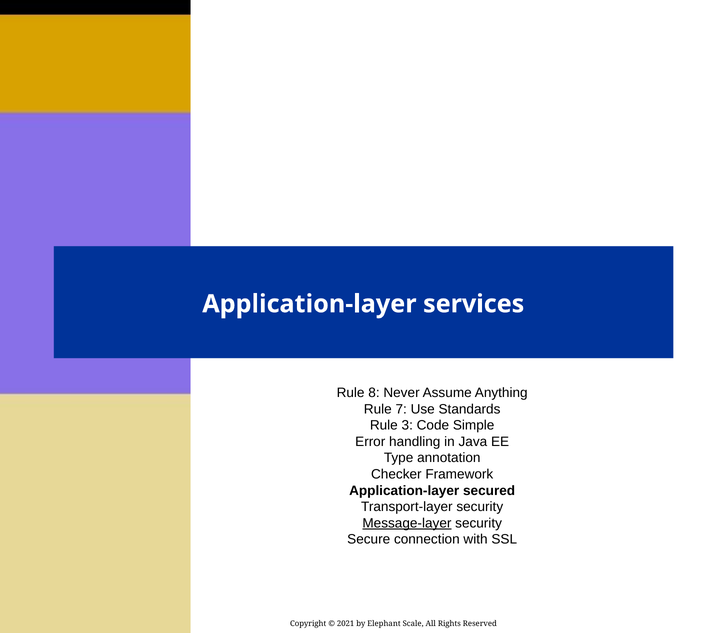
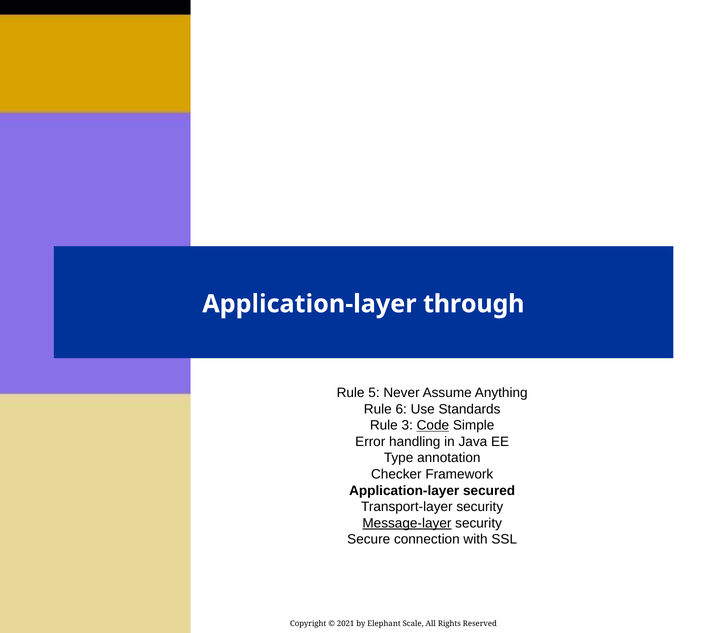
services: services -> through (474, 304)
8: 8 -> 5 (374, 393)
7: 7 -> 6 (401, 409)
Code underline: none -> present (433, 425)
